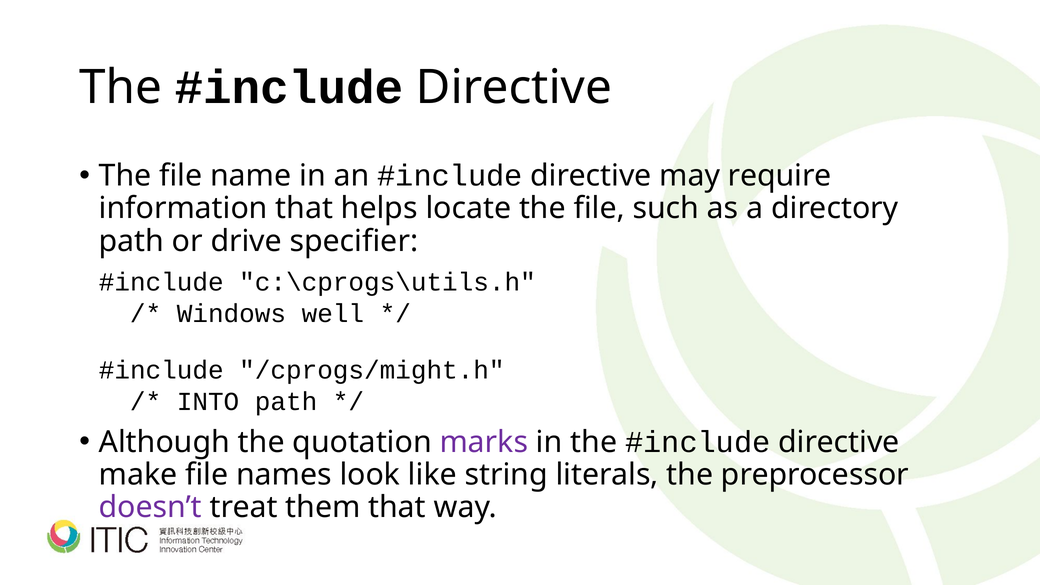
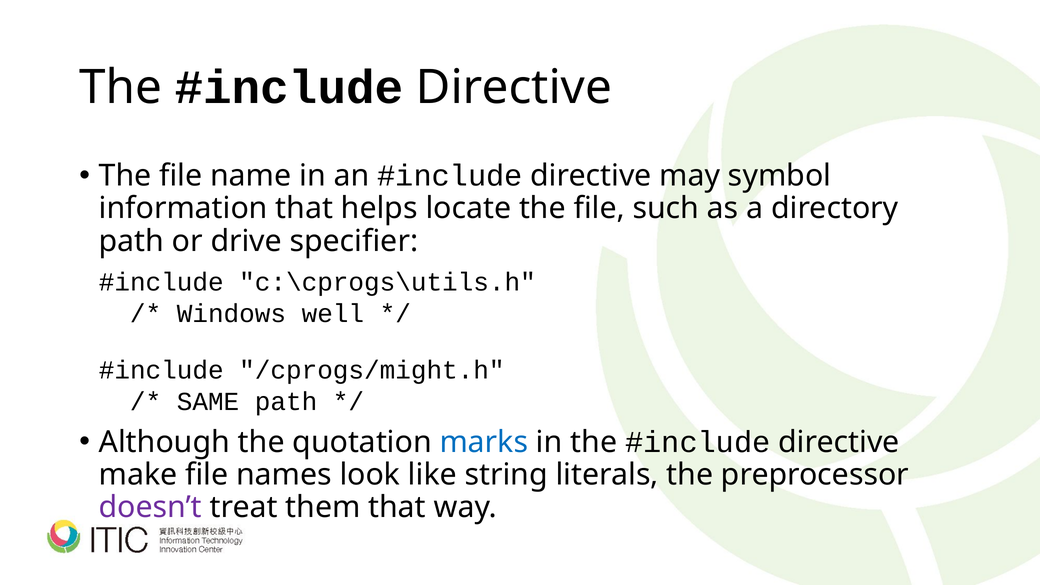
require: require -> symbol (780, 176)
INTO: INTO -> SAME (208, 401)
marks colour: purple -> blue (484, 442)
